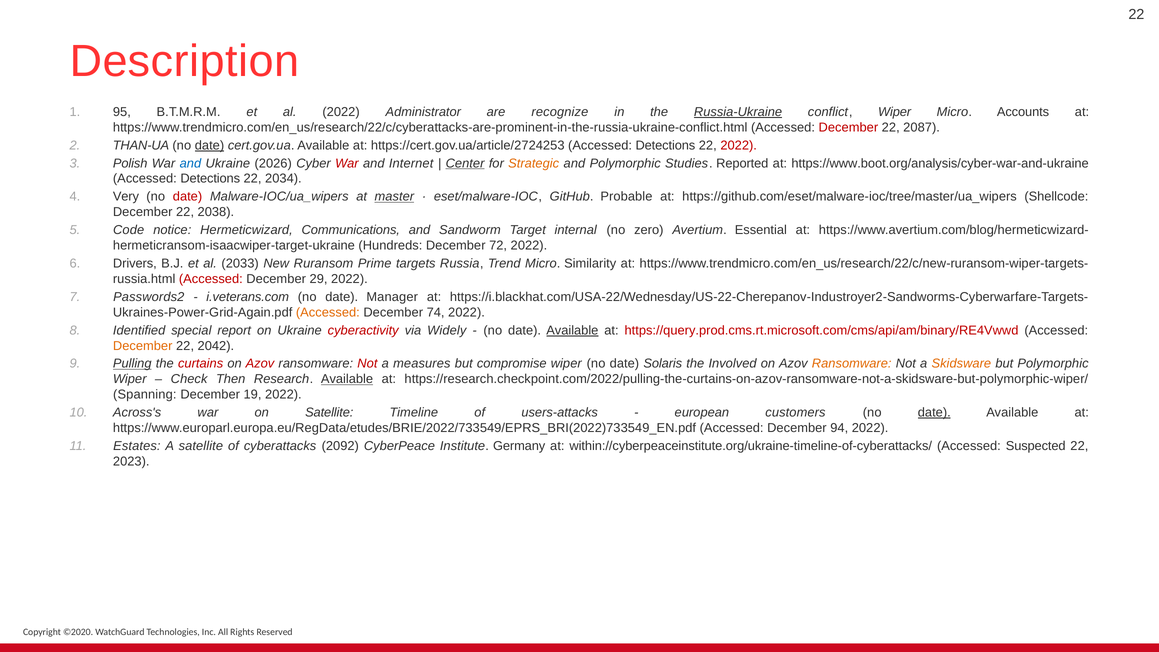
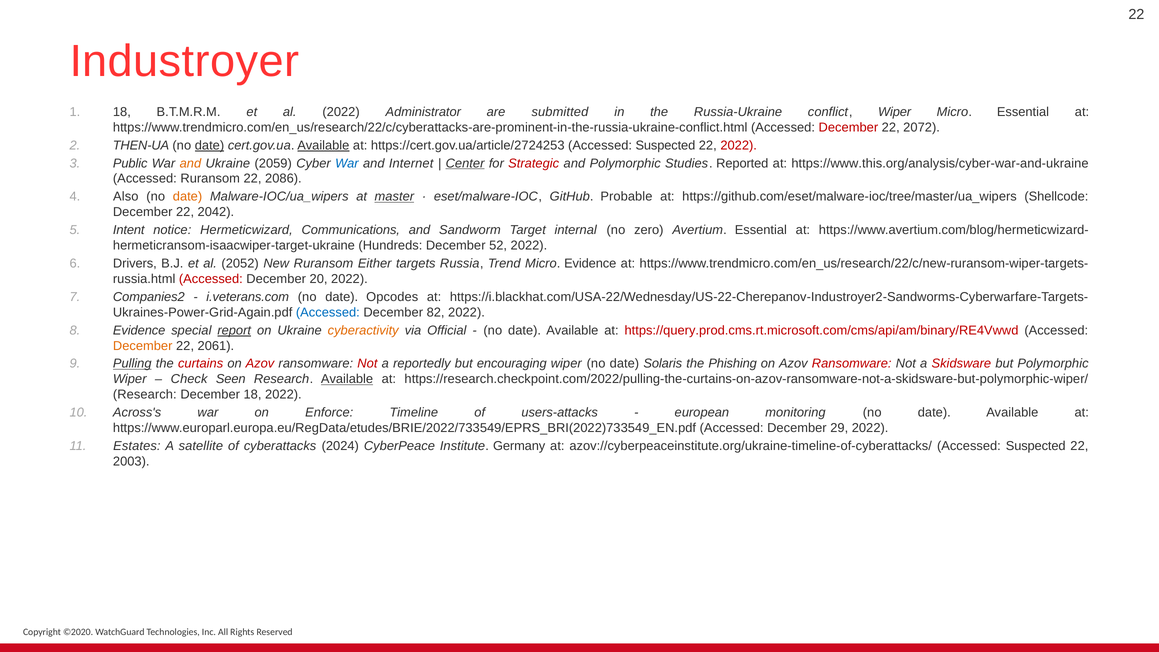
Description: Description -> Industroyer (184, 61)
95: 95 -> 18 (122, 112)
recognize: recognize -> submitted (560, 112)
Russia-Ukraine underline: present -> none (738, 112)
Micro Accounts: Accounts -> Essential (1023, 112)
2087: 2087 -> 2072 (922, 127)
THAN-UA: THAN-UA -> THEN-UA (141, 145)
Available underline: none -> present (323, 145)
https://cert.gov.ua/article/2724253 Accessed Detections: Detections -> Suspected (665, 145)
Polish: Polish -> Public (130, 163)
and colour: blue -> orange (190, 163)
2026: 2026 -> 2059 (273, 163)
War colour: red -> blue (347, 163)
Strategic colour: orange -> red (534, 163)
https://www.boot.org/analysis/cyber-war-and-ukraine: https://www.boot.org/analysis/cyber-war-and-ukraine -> https://www.this.org/analysis/cyber-war-and-ukraine (940, 163)
Detections: Detections -> Ruransom (210, 179)
2034: 2034 -> 2086 (283, 179)
Very: Very -> Also (126, 197)
date colour: red -> orange (188, 197)
2038: 2038 -> 2042 (216, 212)
Code: Code -> Intent (129, 230)
72: 72 -> 52 (498, 246)
2033: 2033 -> 2052 (240, 264)
Prime: Prime -> Either (375, 264)
Micro Similarity: Similarity -> Evidence (590, 264)
29: 29 -> 20 (319, 279)
Passwords2: Passwords2 -> Companies2 (149, 297)
Manager: Manager -> Opcodes (392, 297)
Accessed colour: orange -> blue (328, 312)
74: 74 -> 82 (436, 312)
Identified: Identified -> Evidence (139, 330)
report underline: none -> present (234, 330)
cyberactivity colour: red -> orange (363, 330)
Widely: Widely -> Official (447, 330)
Available underline: present -> none (572, 330)
2042: 2042 -> 2061 (216, 346)
measures: measures -> reportedly (422, 364)
compromise: compromise -> encouraging (512, 364)
Involved: Involved -> Phishing (733, 364)
Ransomware colour: orange -> red (852, 364)
Skidsware colour: orange -> red (961, 364)
Then: Then -> Seen (231, 379)
Spanning: Spanning -> Research (145, 395)
December 19: 19 -> 18 (253, 395)
on Satellite: Satellite -> Enforce (329, 413)
customers: customers -> monitoring (795, 413)
date underline: present -> none (934, 413)
94: 94 -> 29 (839, 428)
2092: 2092 -> 2024 (340, 446)
within://cyberpeaceinstitute.org/ukraine-timeline-of-cyberattacks/: within://cyberpeaceinstitute.org/ukraine-timeline-of-cyberattacks/ -> azov://cyberpeaceinstitute.org/ukraine-timeline-of-cyberattacks/ (751, 446)
2023: 2023 -> 2003 (131, 461)
